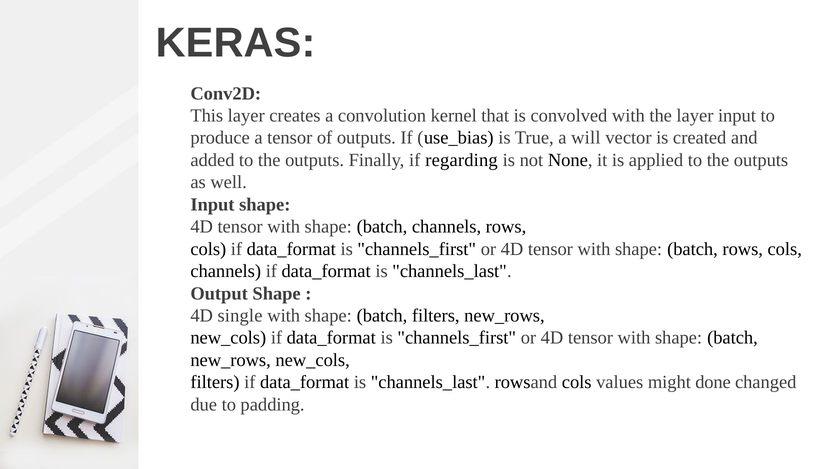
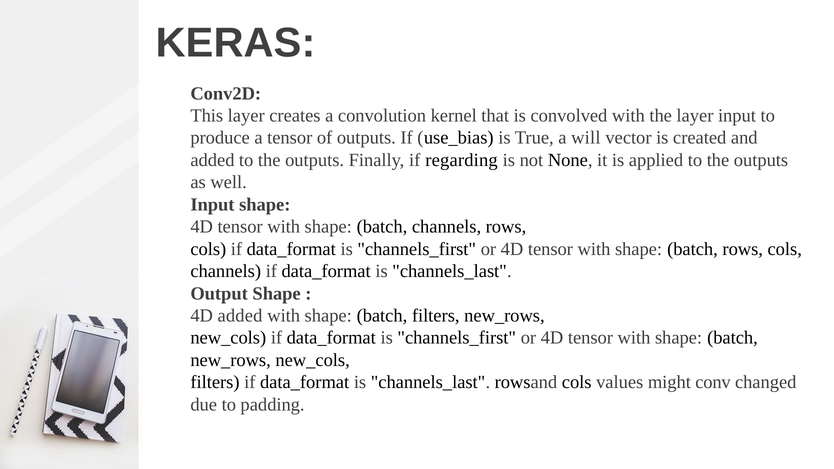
4D single: single -> added (240, 316)
done: done -> conv (713, 382)
